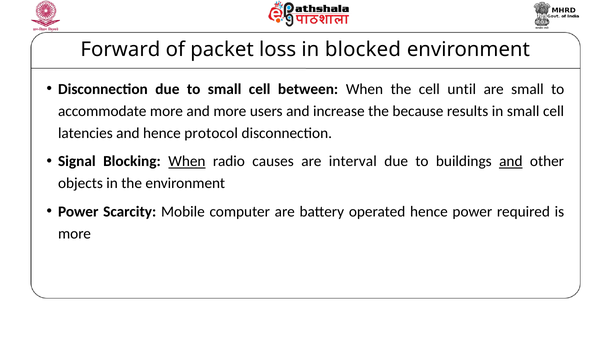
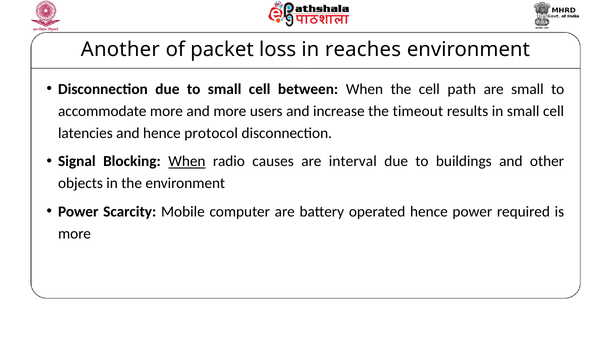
Forward: Forward -> Another (120, 50)
blocked: blocked -> reaches (363, 50)
until: until -> path (462, 89)
because: because -> timeout (418, 111)
and underline: present -> none (511, 162)
